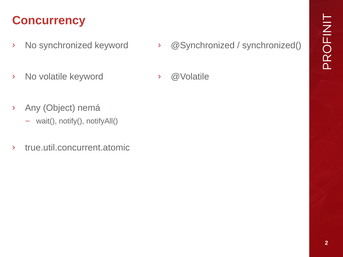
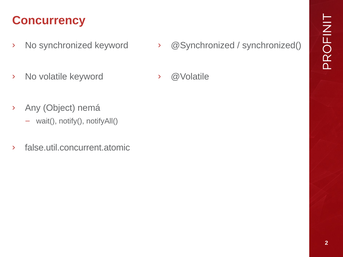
true.util.concurrent.atomic: true.util.concurrent.atomic -> false.util.concurrent.atomic (77, 148)
